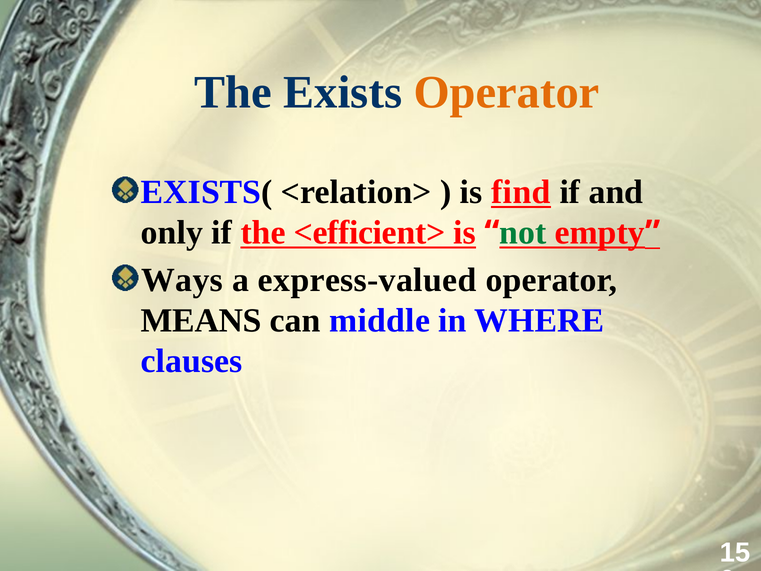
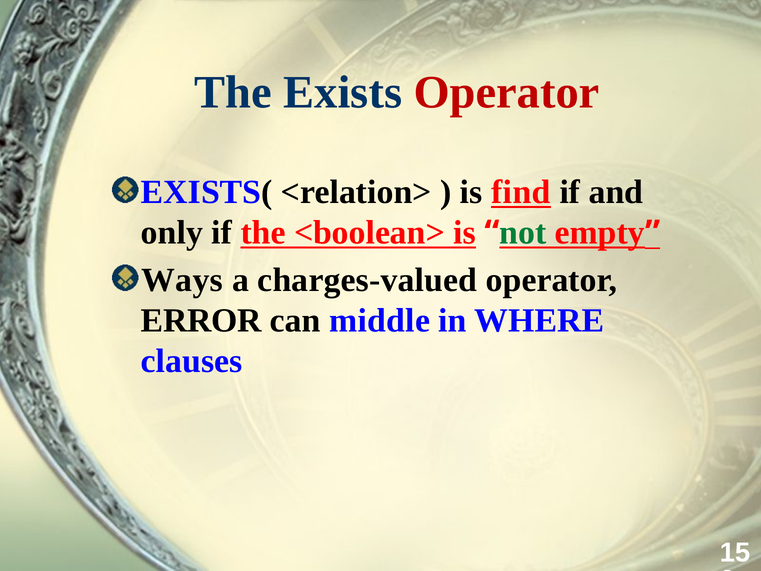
Operator colour: orange -> red (507, 92)
<efficient>: <efficient> -> <boolean> (369, 233)
express-valued: express-valued -> charges-valued (367, 280)
MEANS: MEANS -> ERROR (201, 321)
